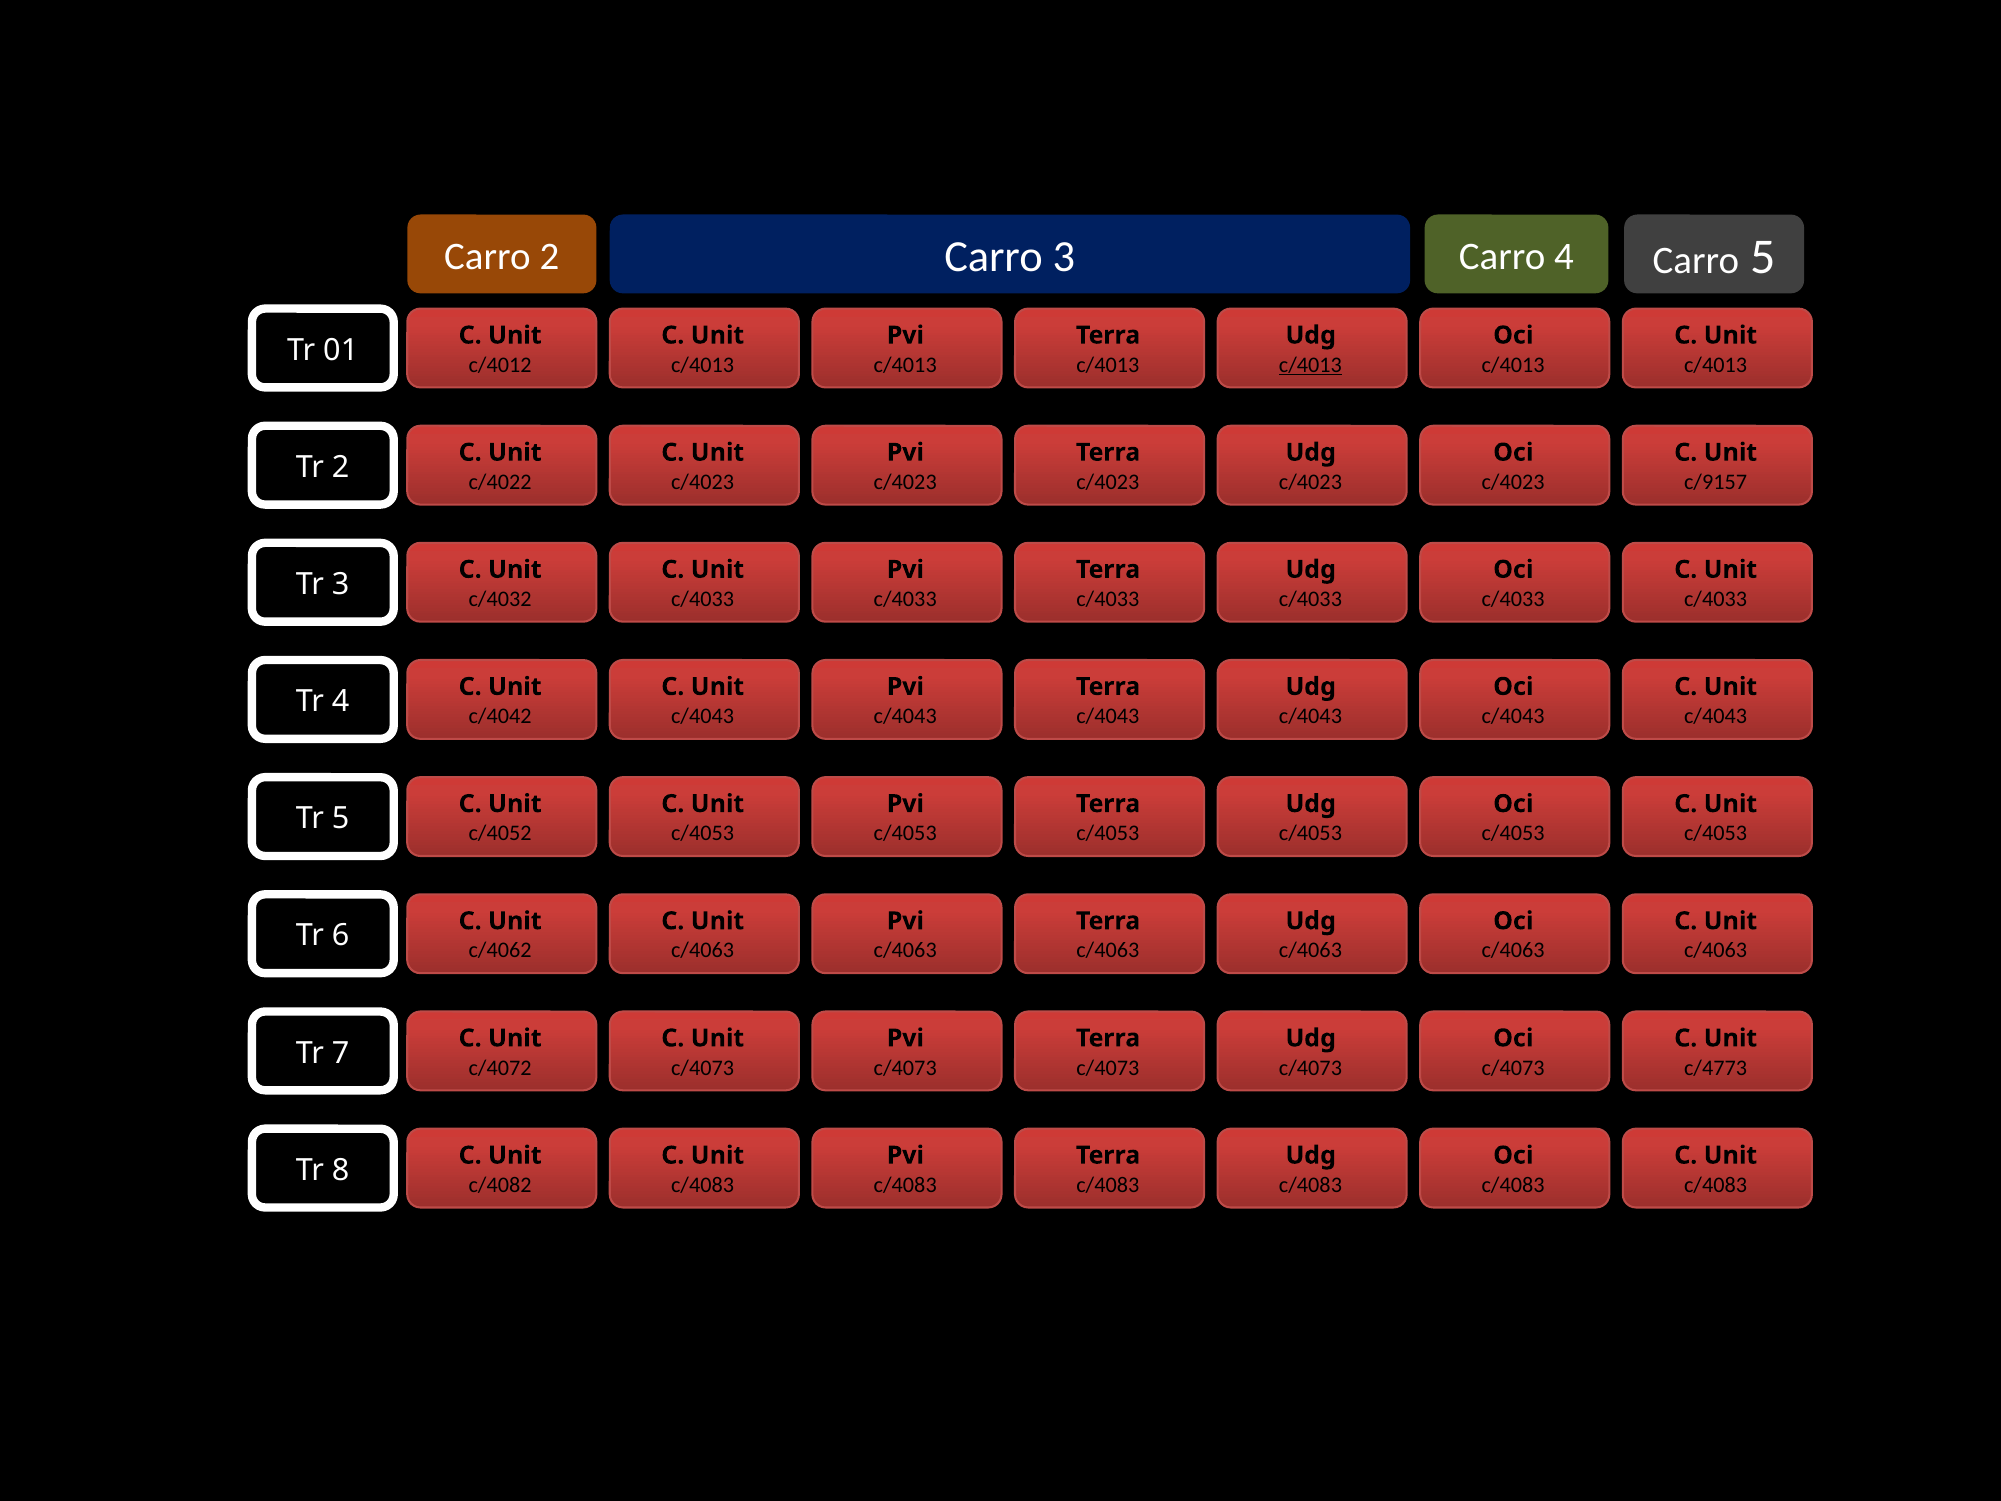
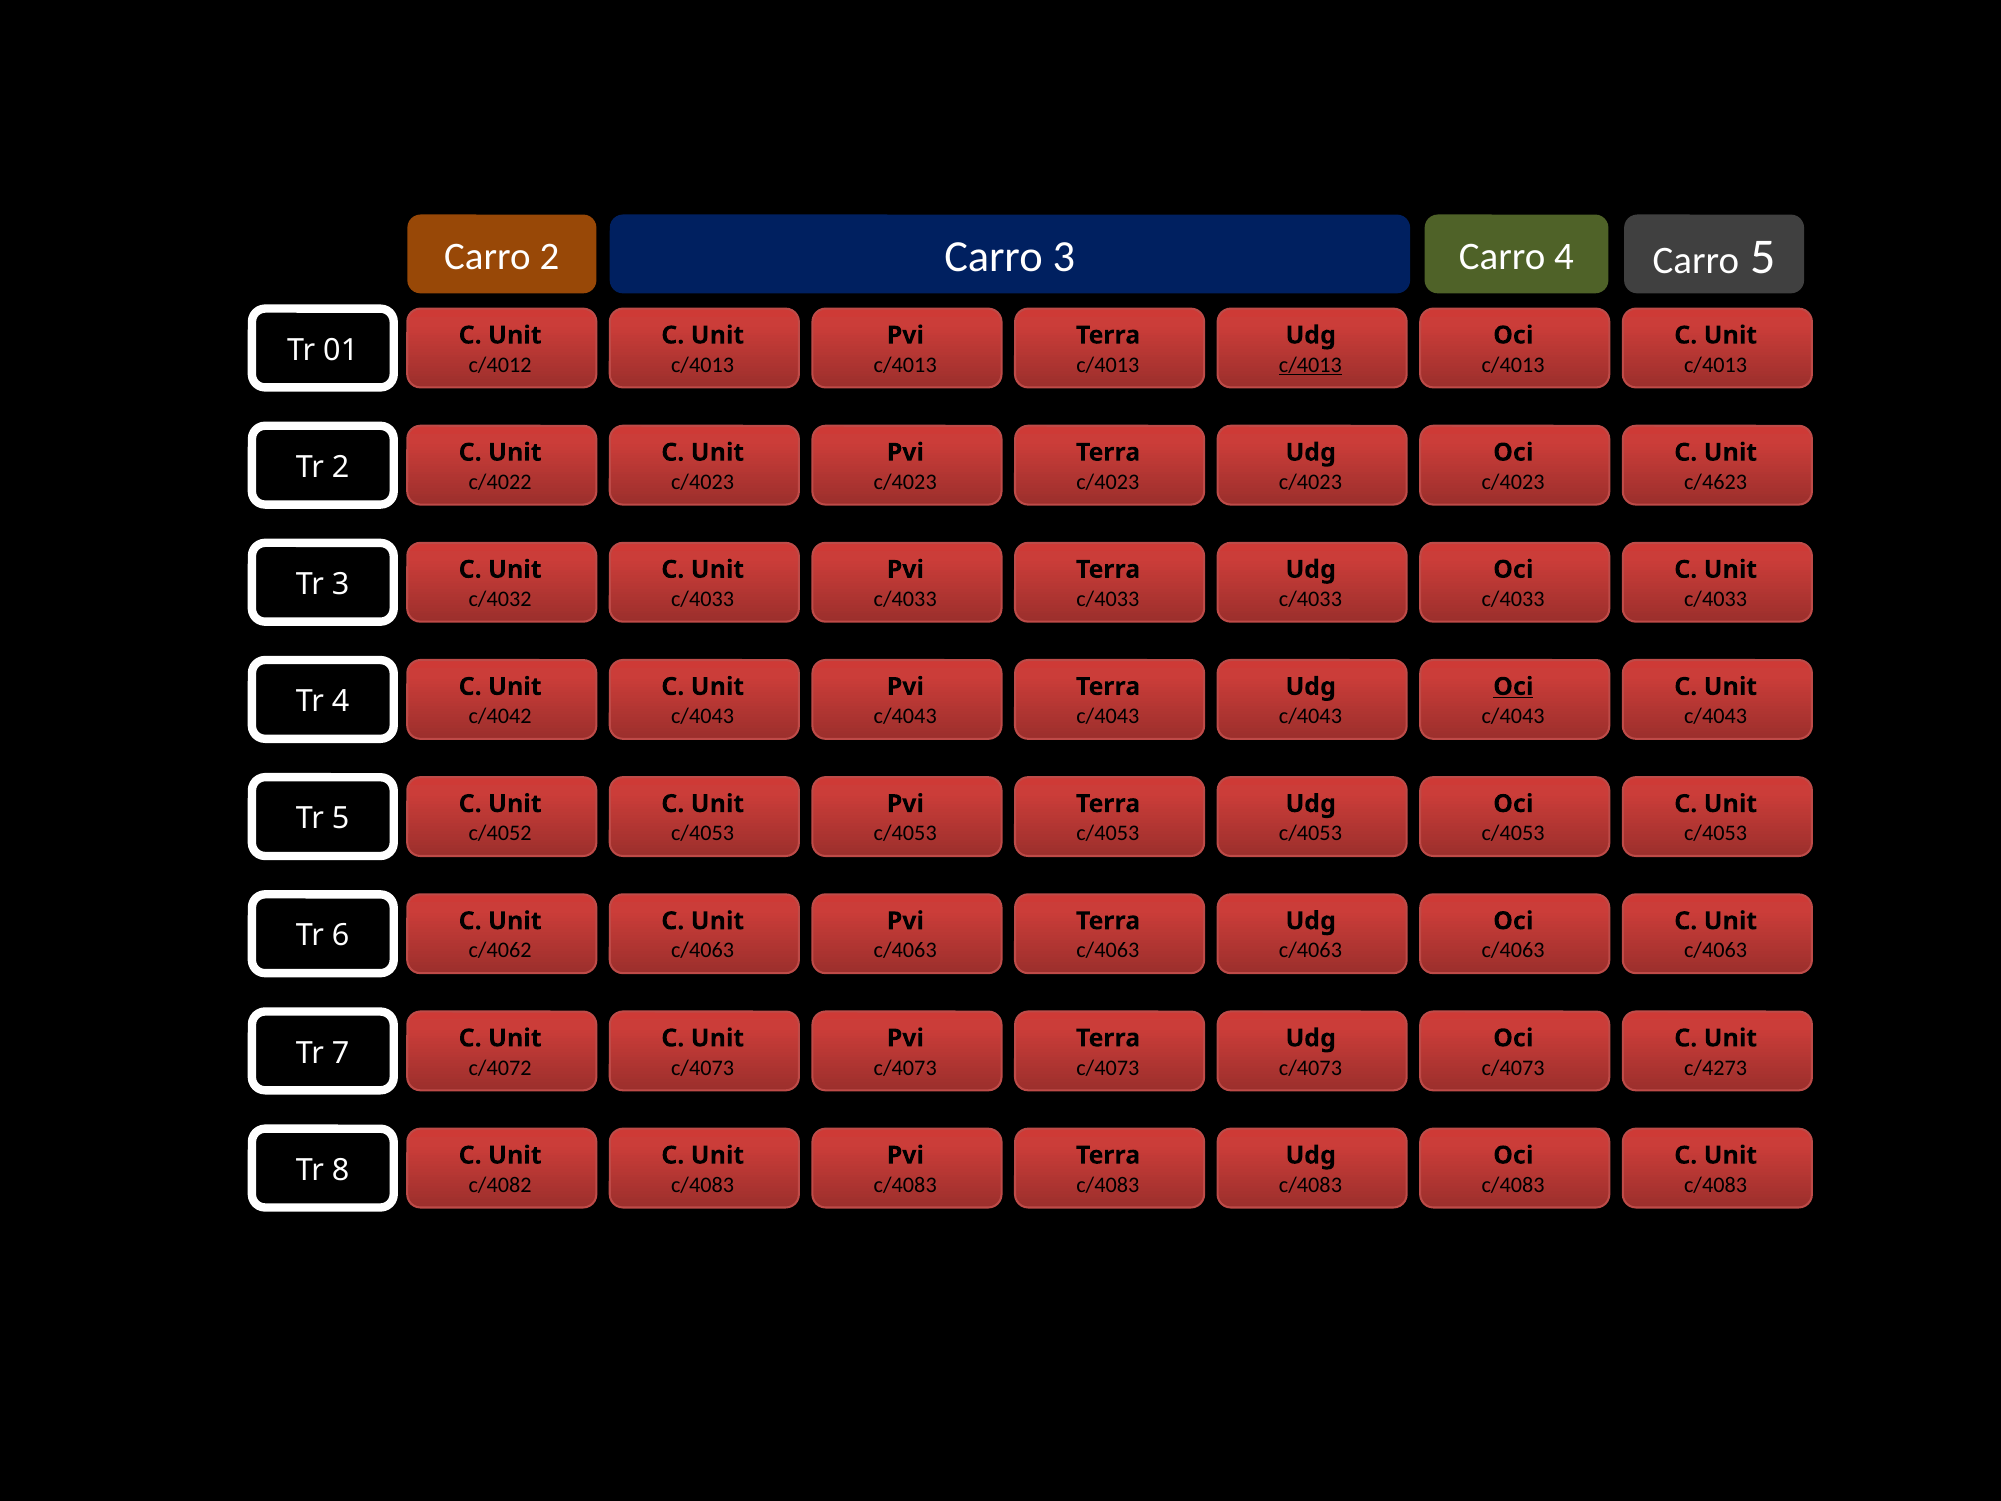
c/9157: c/9157 -> c/4623 (1716, 482)
Oci underline: none -> present (1513, 687)
c/4773: c/4773 -> c/4273 (1716, 1068)
